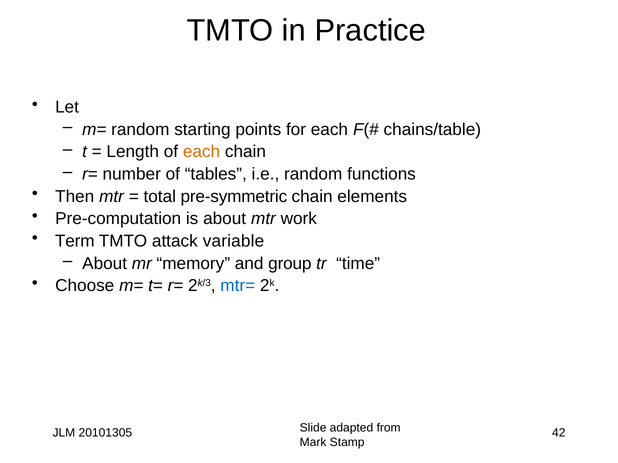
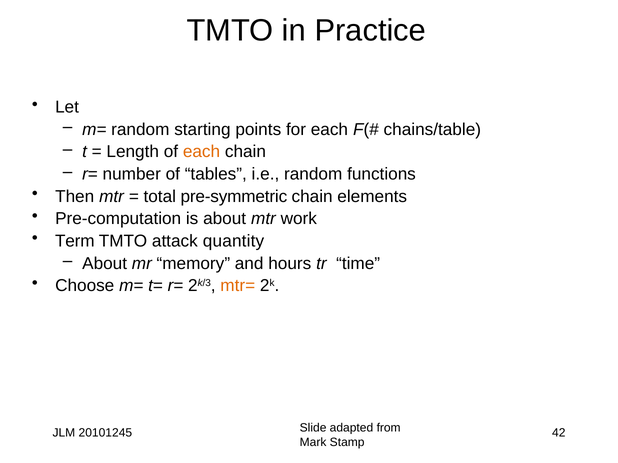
variable: variable -> quantity (234, 241)
group: group -> hours (290, 264)
mtr= colour: blue -> orange (238, 286)
20101305: 20101305 -> 20101245 (105, 433)
